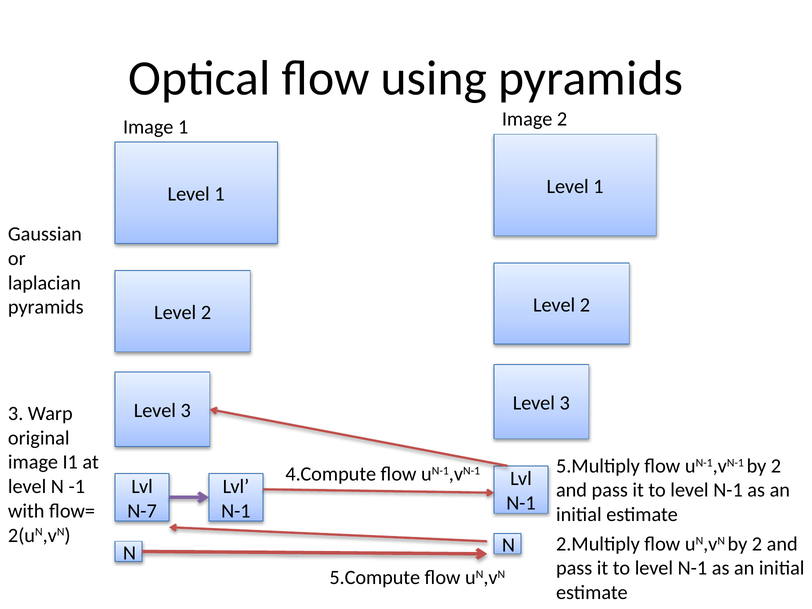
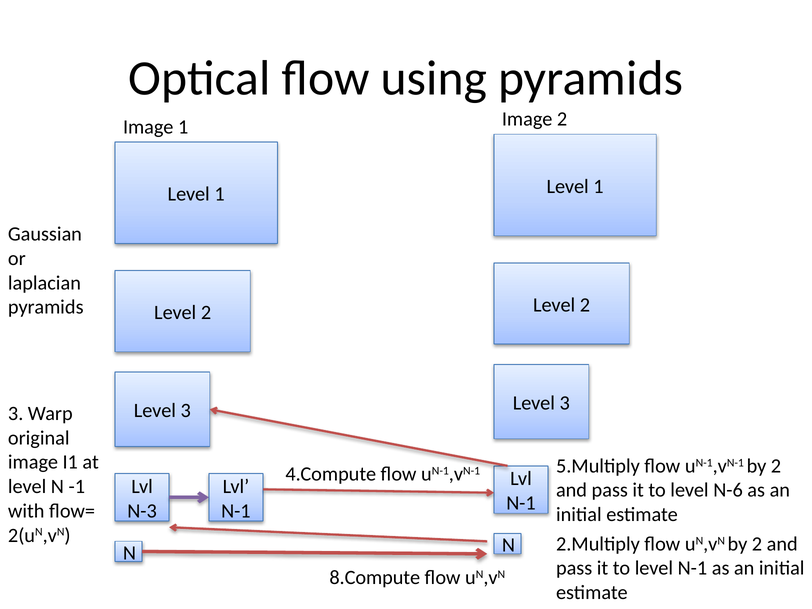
N-1: N-1 -> N-6 (728, 490)
N-7: N-7 -> N-3 (142, 511)
5.Compute: 5.Compute -> 8.Compute (375, 577)
